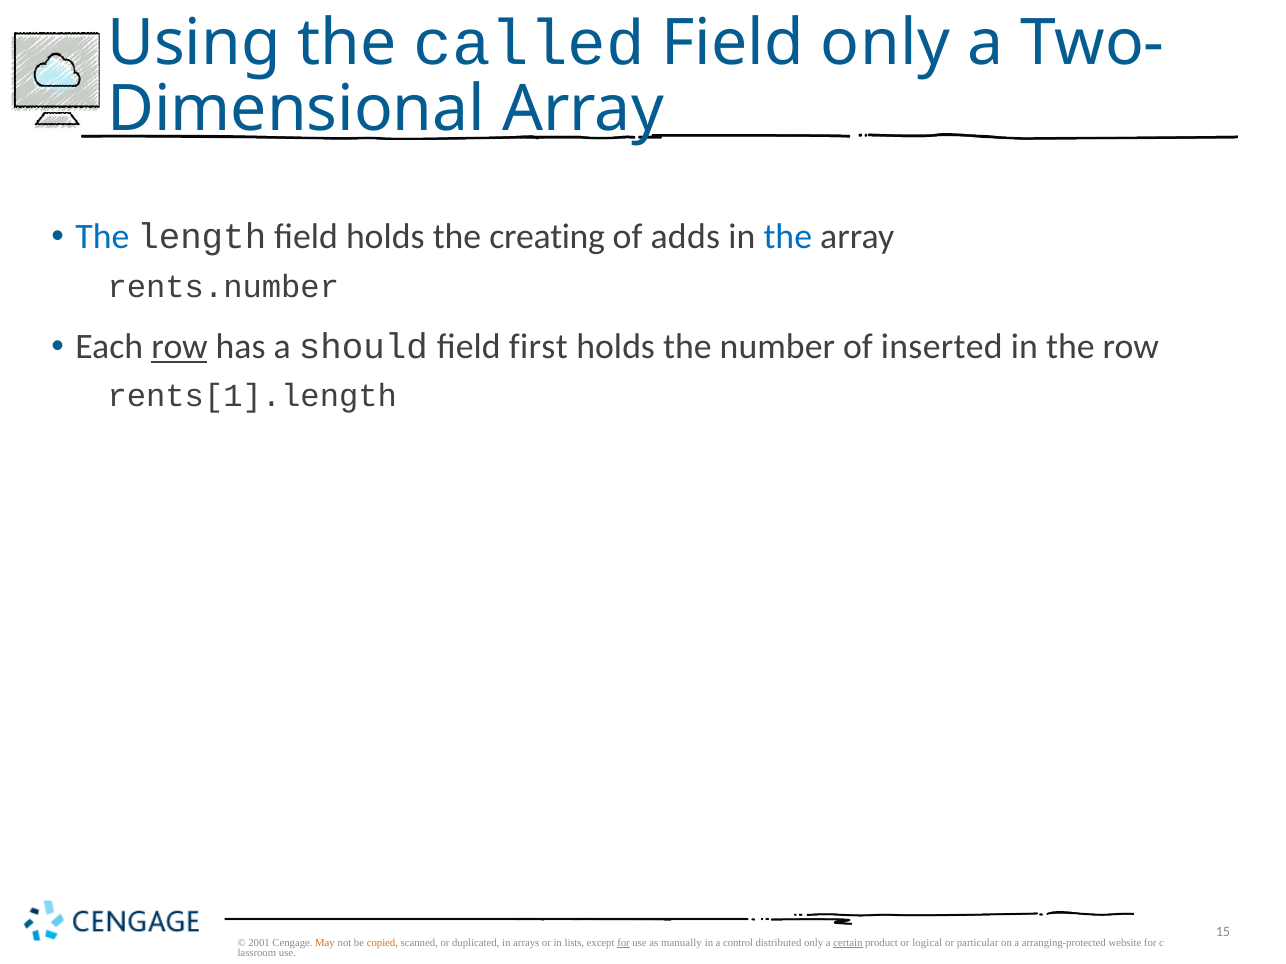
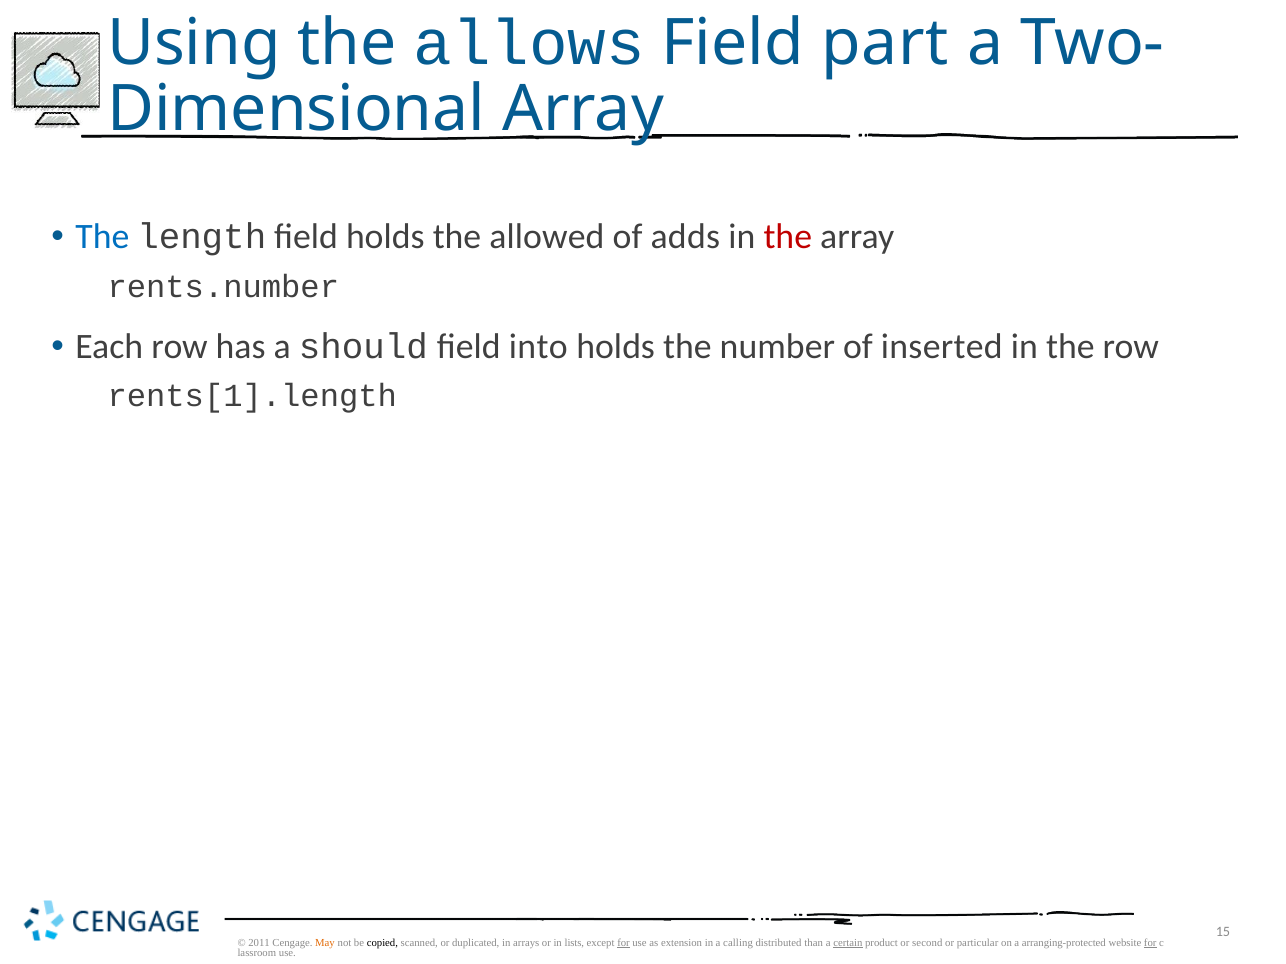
called: called -> allows (529, 44)
Field only: only -> part (885, 44)
creating: creating -> allowed (547, 237)
the colour: blue -> red (788, 237)
row underline: present -> none (179, 347)
first: first -> into (538, 347)
2001: 2001 -> 2011 (259, 943)
copied colour: orange -> black (382, 943)
manually: manually -> extension (682, 943)
control: control -> calling (738, 943)
distributed only: only -> than (814, 943)
logical: logical -> second (927, 943)
for underline: none -> present (1150, 943)
